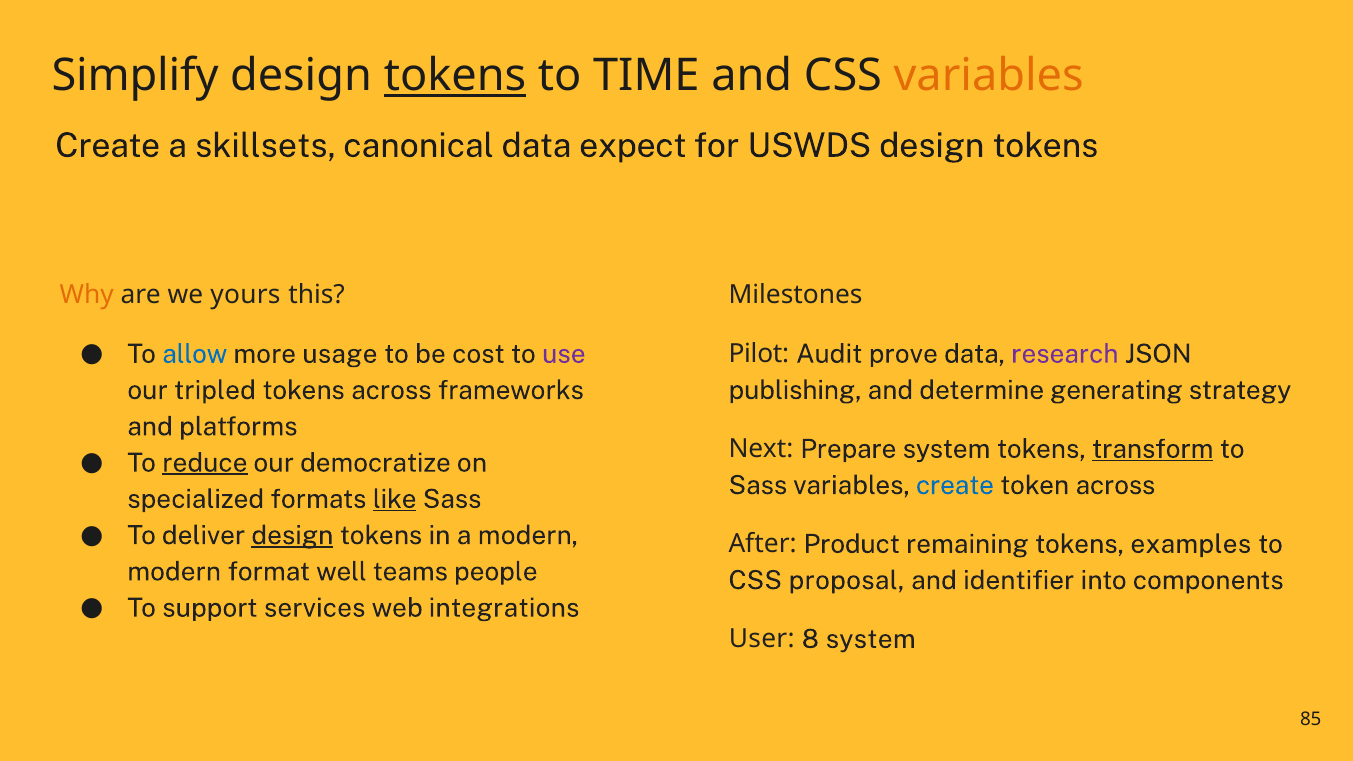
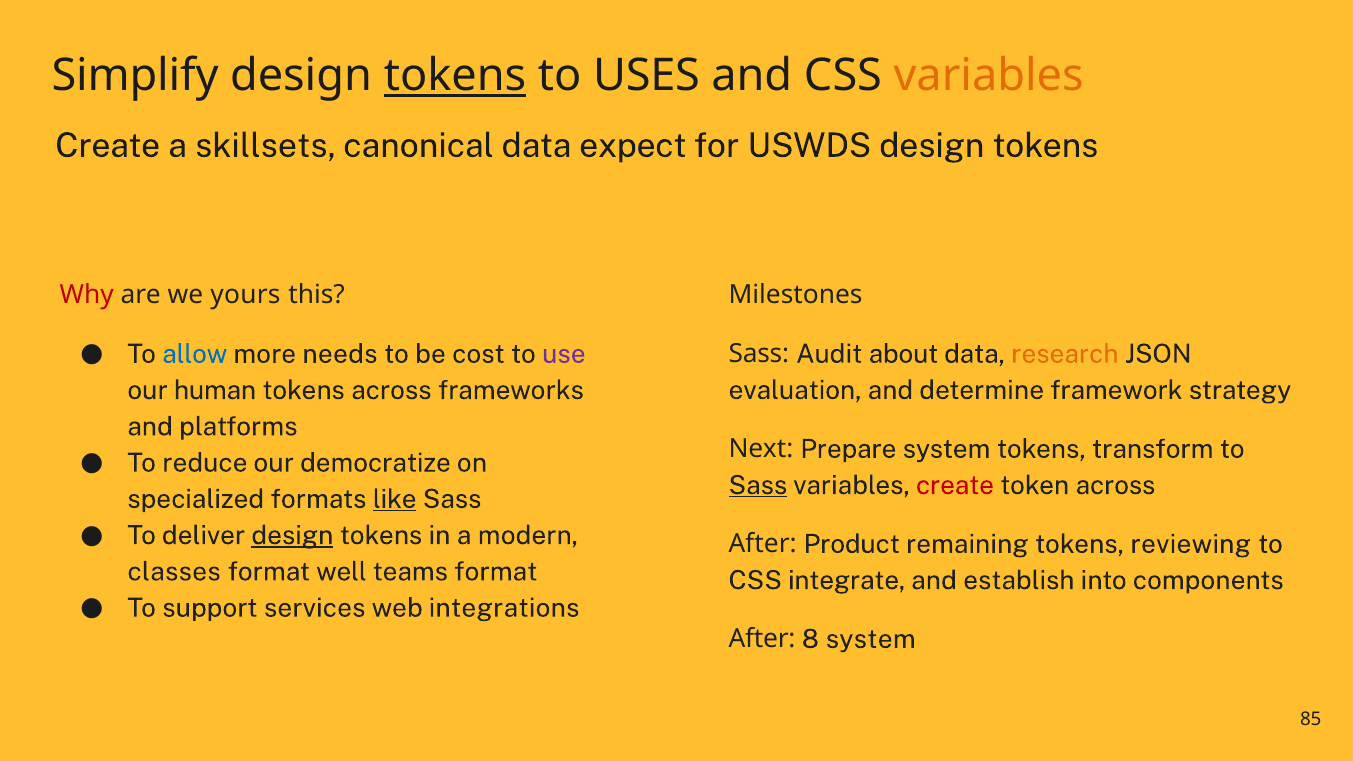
TIME: TIME -> USES (646, 76)
Why colour: orange -> red (87, 295)
usage: usage -> needs (340, 354)
Pilot: Pilot -> Sass (759, 354)
prove: prove -> about (903, 354)
research colour: purple -> orange (1065, 354)
tripled: tripled -> human (215, 390)
publishing: publishing -> evaluation (795, 390)
generating: generating -> framework (1116, 390)
transform underline: present -> none (1153, 449)
reduce underline: present -> none (205, 463)
Sass underline: none -> present (758, 485)
create colour: blue -> red (955, 485)
examples: examples -> reviewing (1191, 544)
modern: modern -> classes (174, 572)
teams people: people -> format (496, 572)
proposal: proposal -> integrate (847, 581)
identifier: identifier -> establish (1019, 581)
User: User -> After (762, 639)
